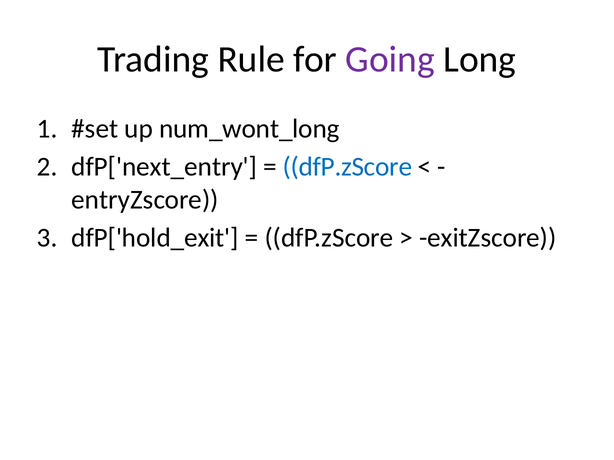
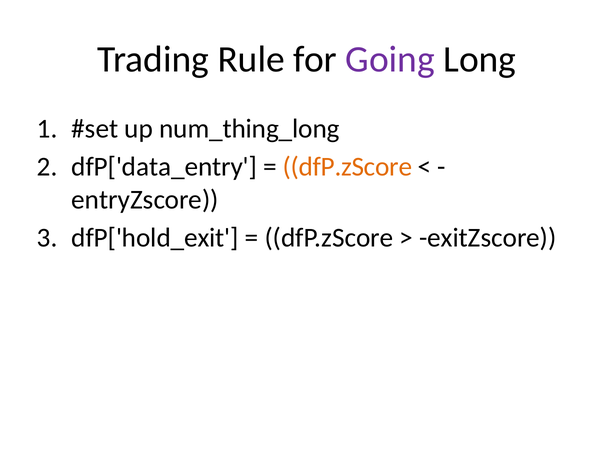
num_wont_long: num_wont_long -> num_thing_long (249, 129)
dfP['next_entry: dfP['next_entry -> dfP['data_entry (164, 167)
dfP.zScore colour: blue -> orange (347, 167)
